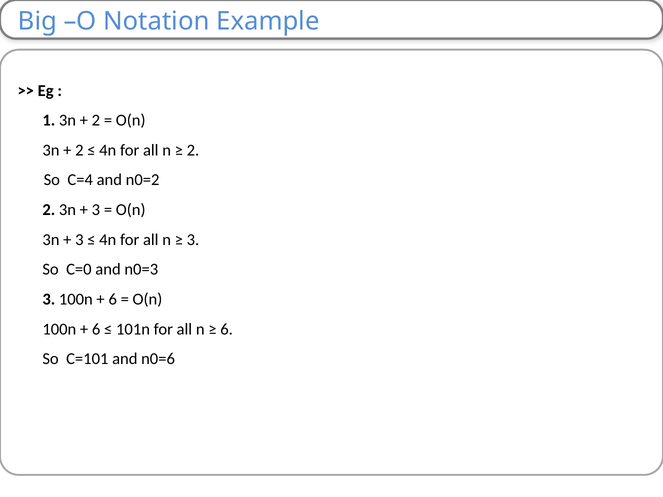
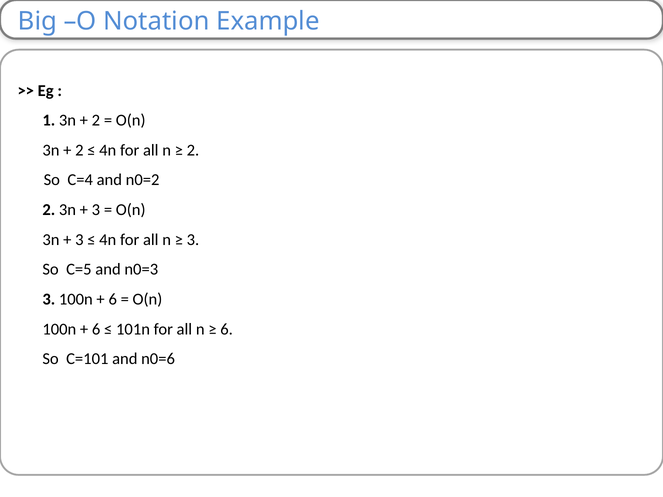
C=0: C=0 -> C=5 (79, 270)
